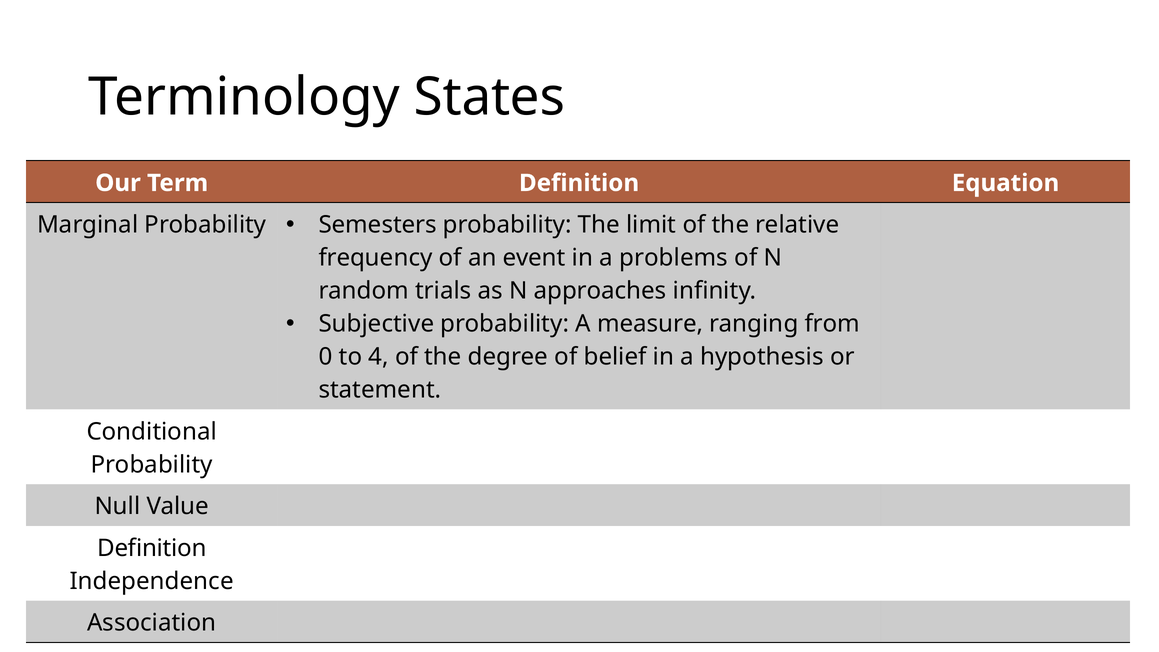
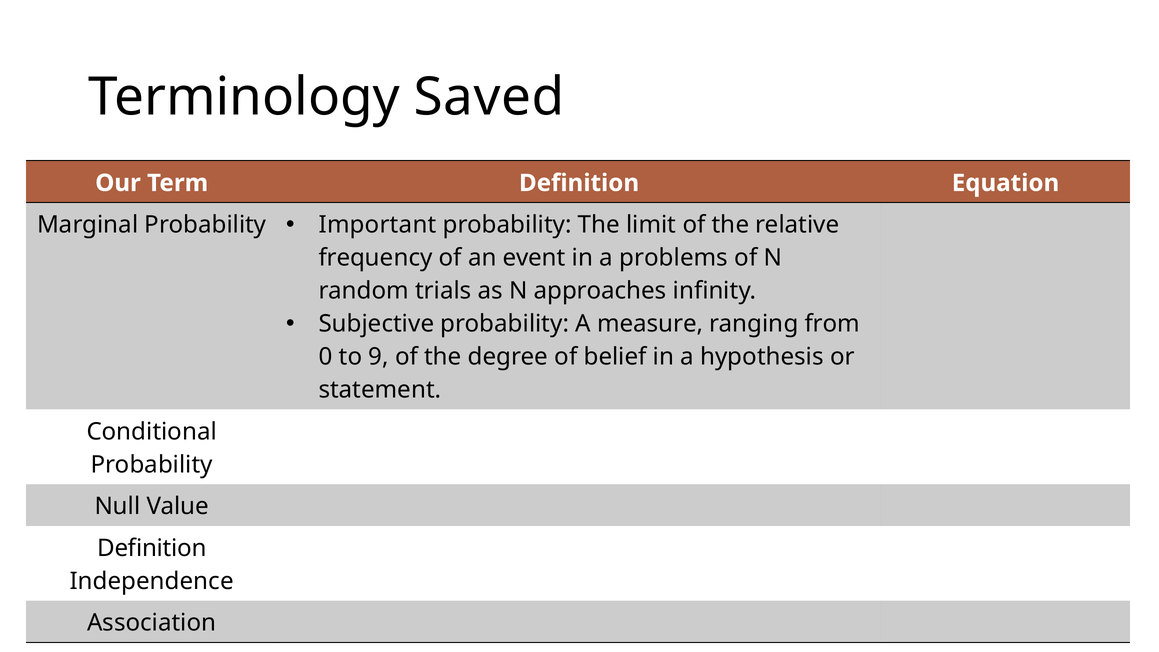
States: States -> Saved (489, 97)
Semesters: Semesters -> Important (378, 225)
4: 4 -> 9 (379, 357)
